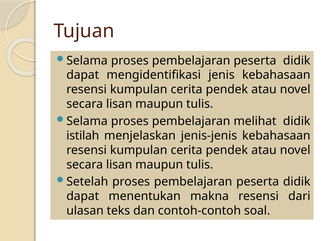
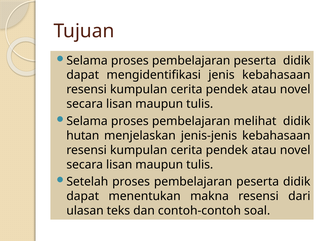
istilah: istilah -> hutan (83, 135)
